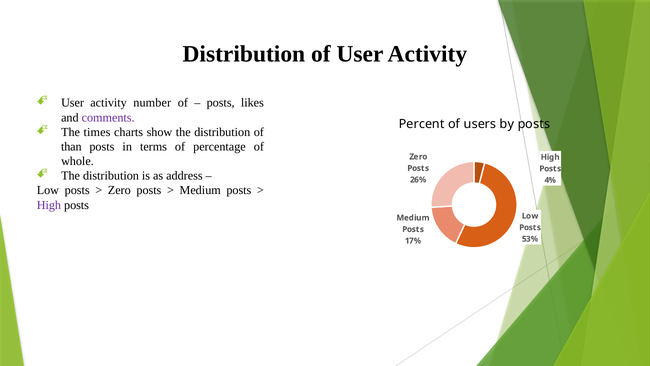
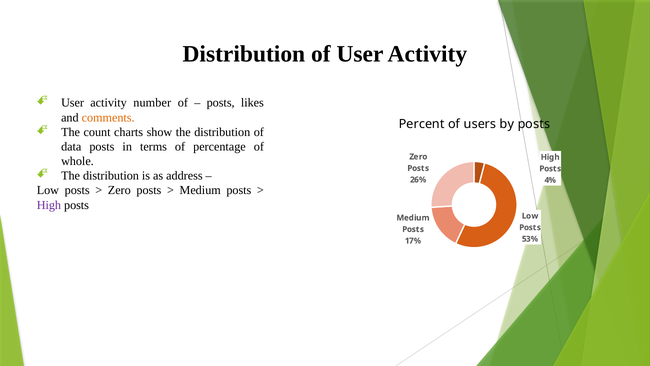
comments colour: purple -> orange (108, 117)
times: times -> count (97, 132)
than: than -> data (71, 147)
